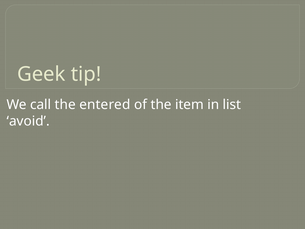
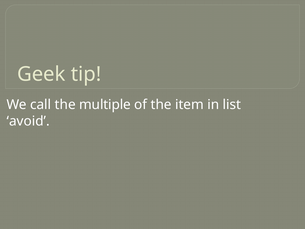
entered: entered -> multiple (105, 105)
